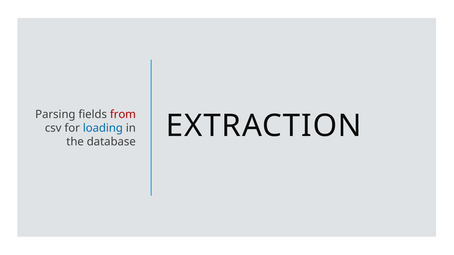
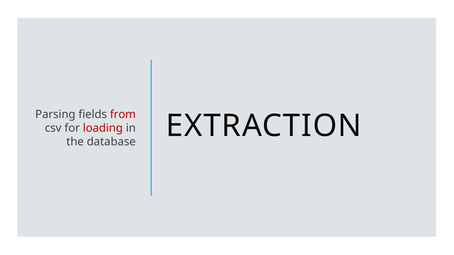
loading colour: blue -> red (103, 128)
